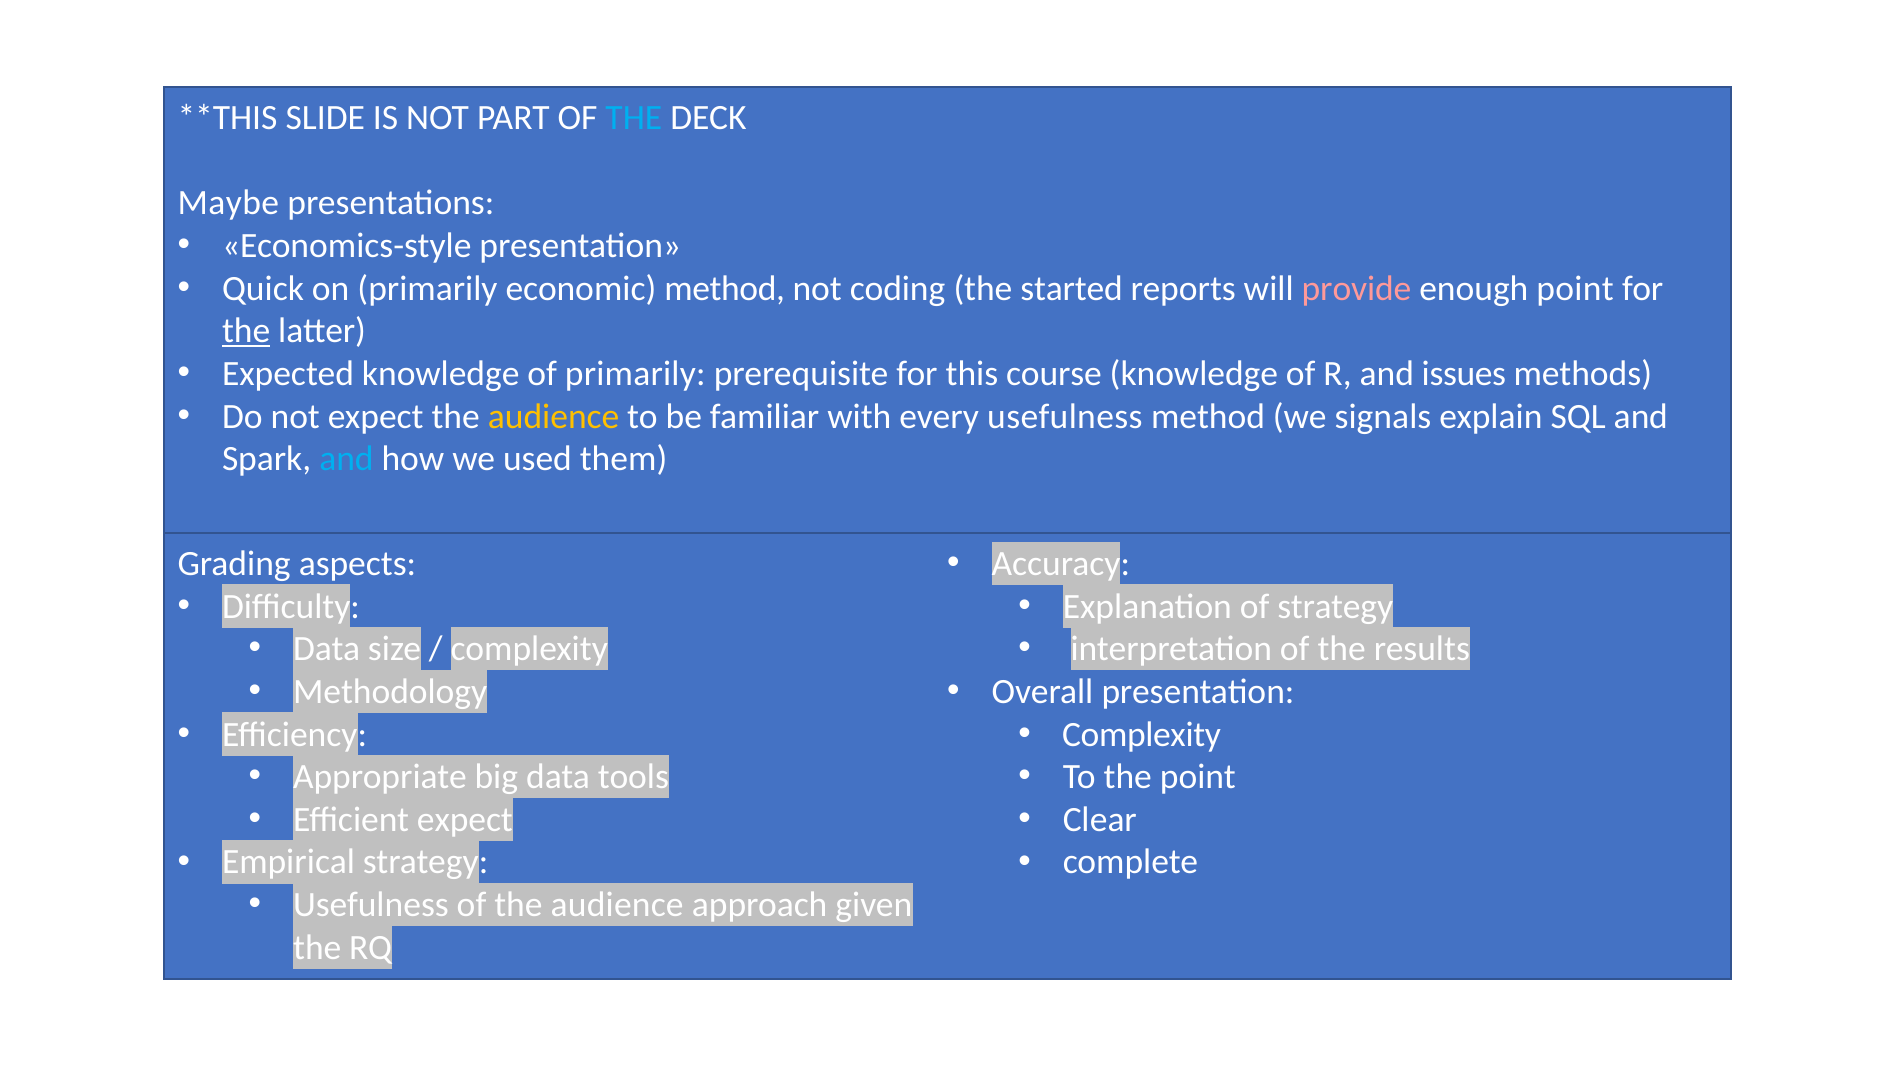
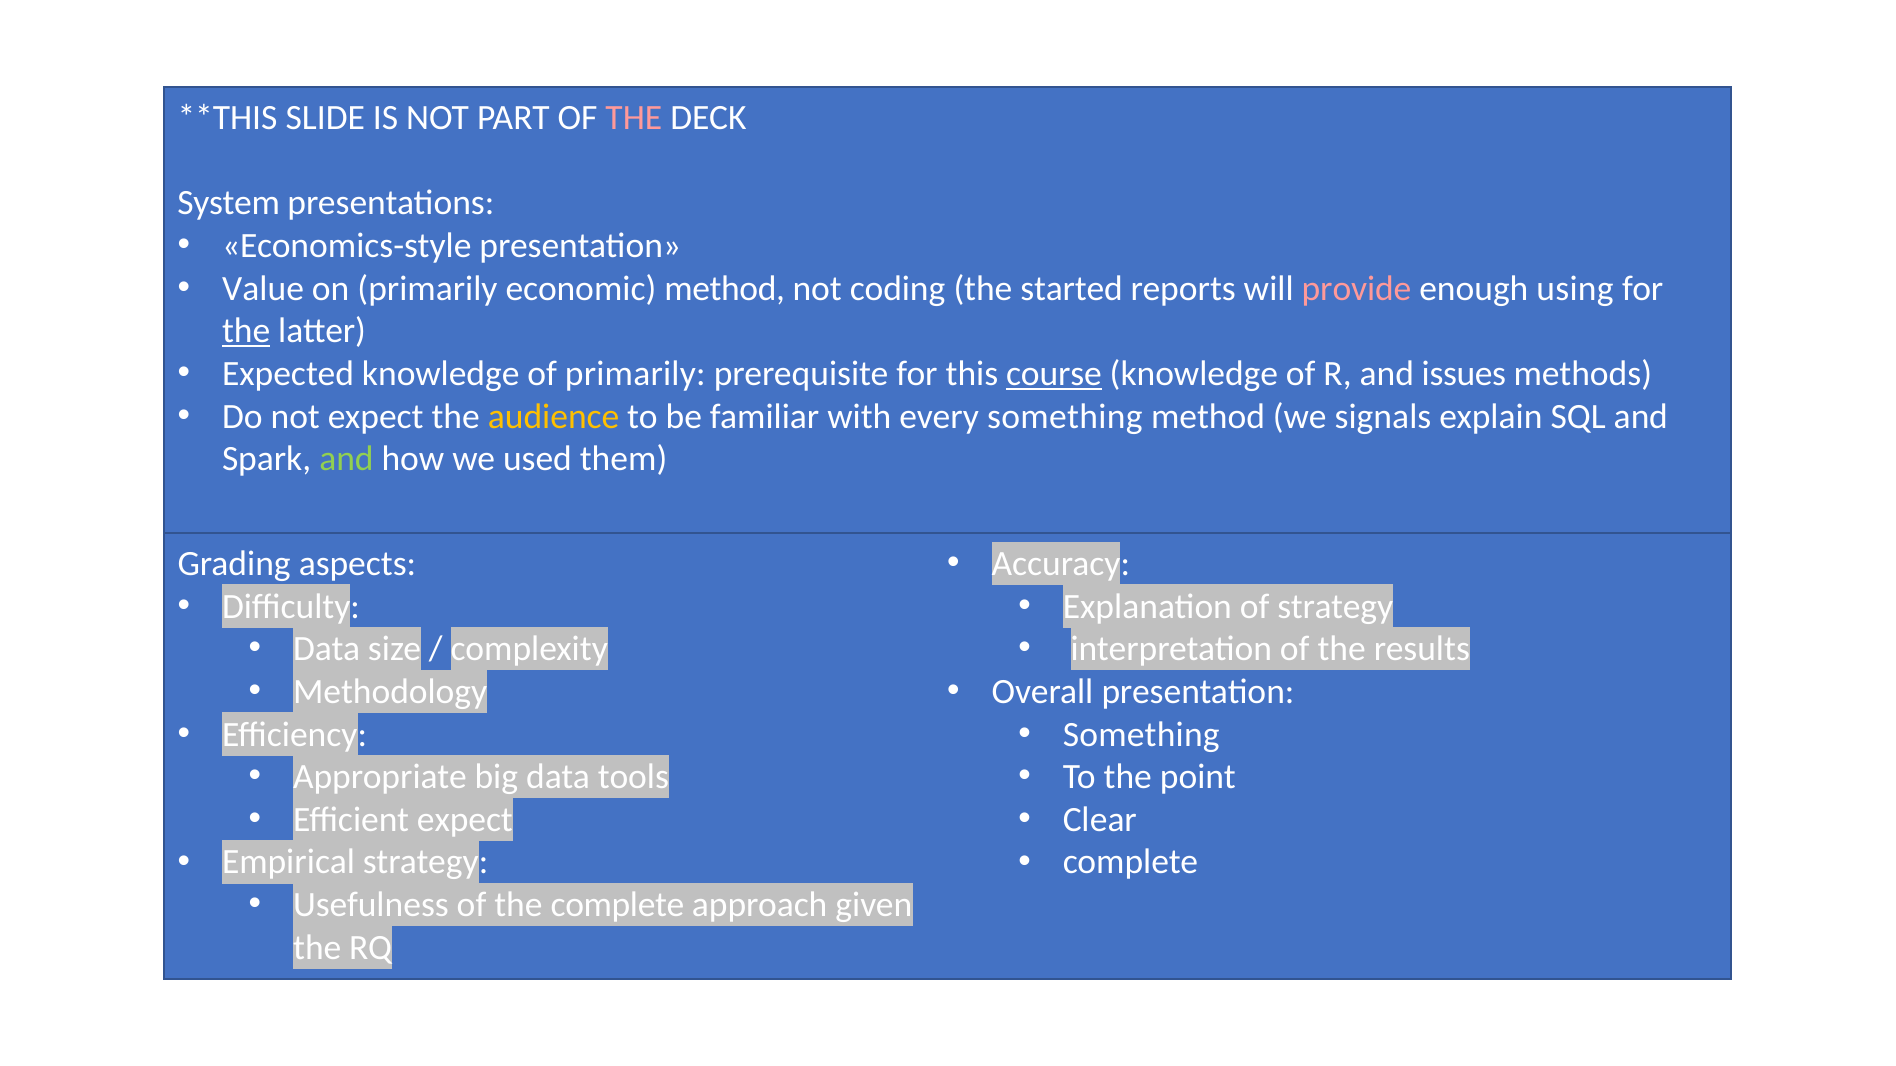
THE colour: light blue -> pink (634, 118)
Maybe: Maybe -> System (229, 203)
Quick: Quick -> Value (263, 289)
enough point: point -> using (1575, 289)
course underline: none -> present (1054, 374)
every usefulness: usefulness -> something (1065, 417)
and colour: light blue -> light green (346, 459)
Complexity: Complexity -> Something (1141, 735)
of the audience: audience -> complete (617, 905)
